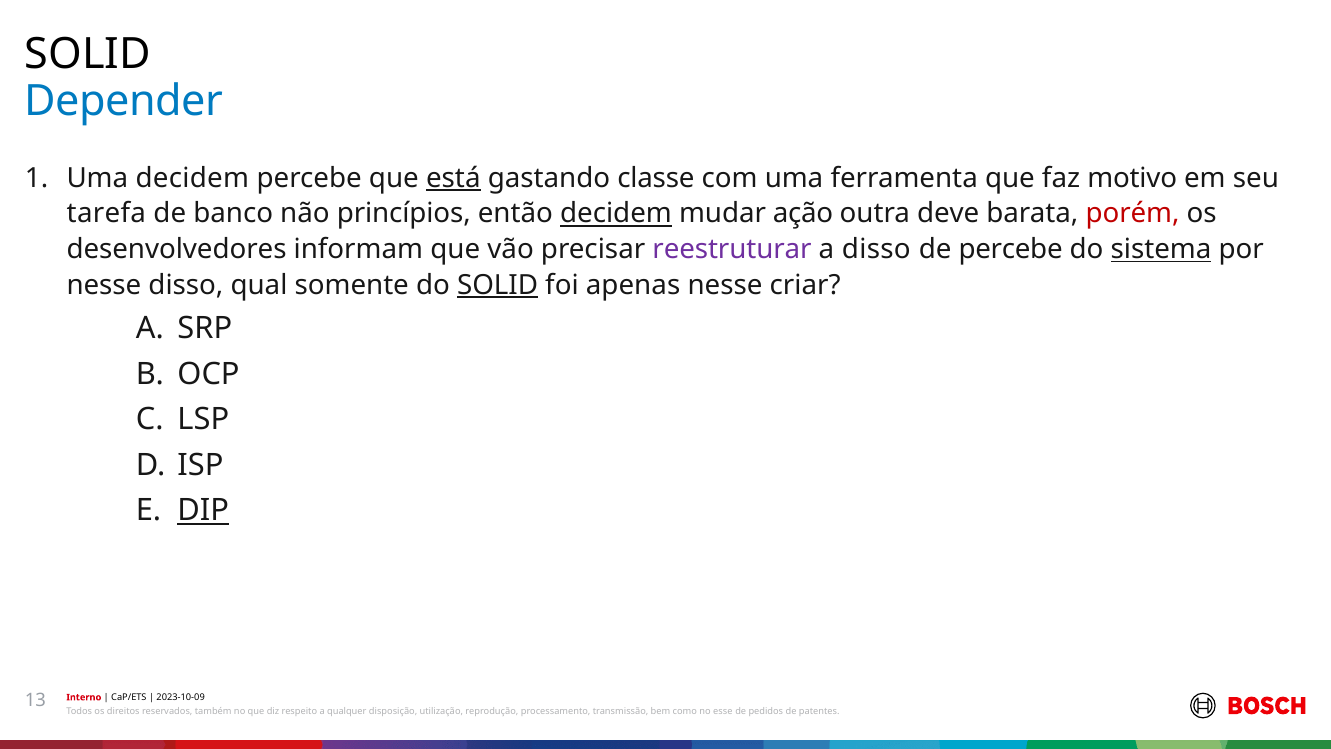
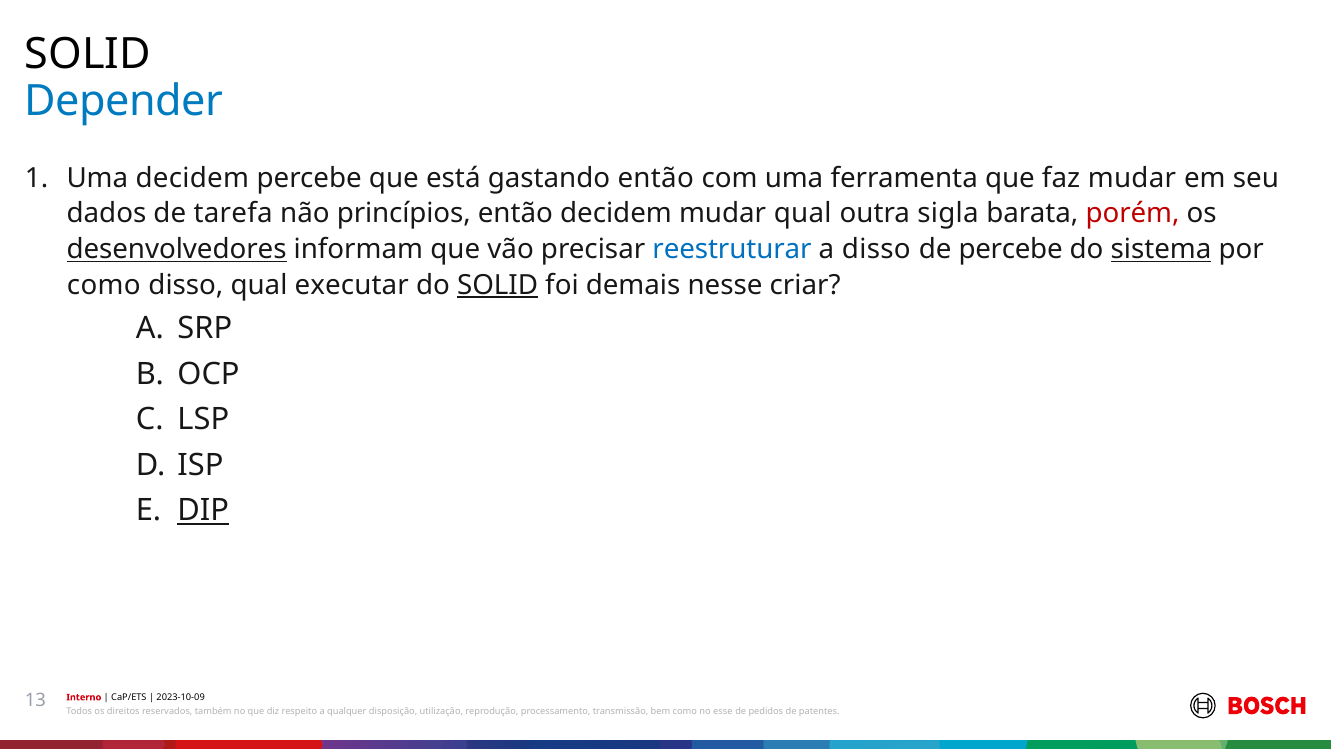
está underline: present -> none (453, 178)
gastando classe: classe -> então (656, 178)
faz motivo: motivo -> mudar (1132, 178)
tarefa: tarefa -> dados (106, 214)
banco: banco -> tarefa (233, 214)
decidem underline: present -> none (616, 214)
mudar ação: ação -> qual (803, 214)
deve: deve -> sigla (948, 214)
desenvolvedores underline: none -> present (177, 249)
reestruturar colour: purple -> blue (732, 249)
nesse: nesse -> como (104, 285)
somente: somente -> executar (352, 285)
apenas: apenas -> demais (633, 285)
